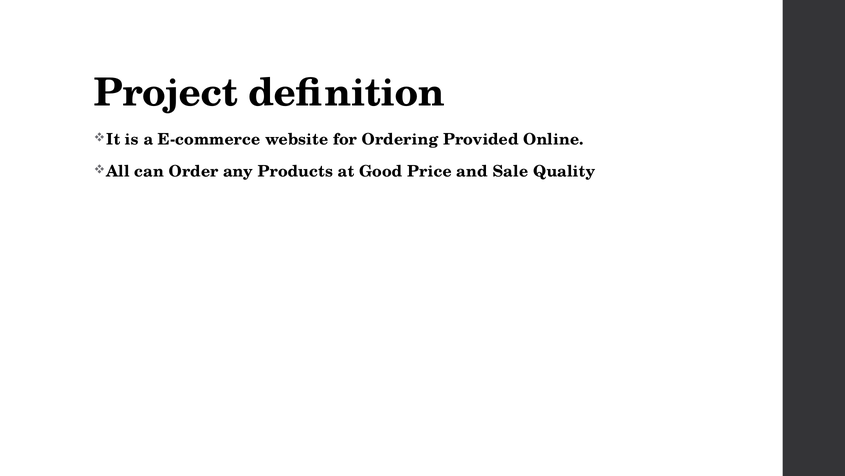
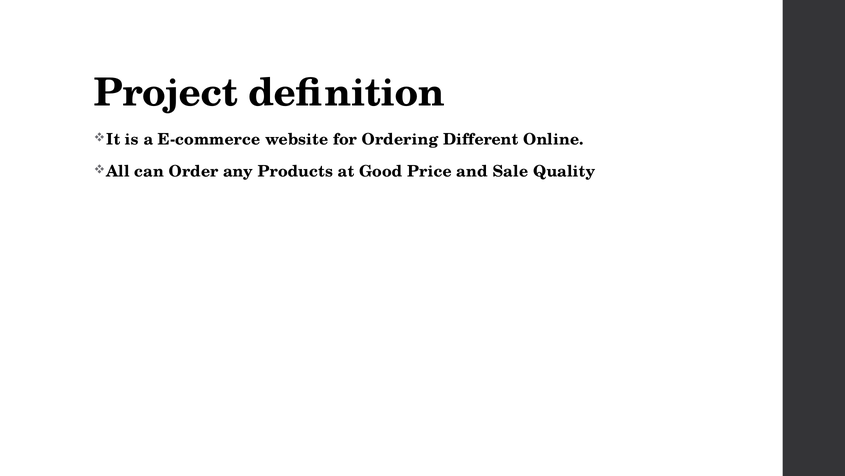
Provided: Provided -> Different (481, 139)
